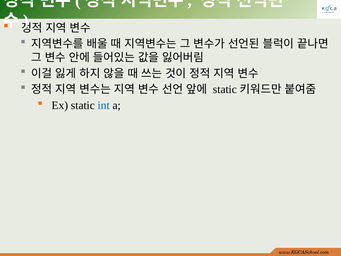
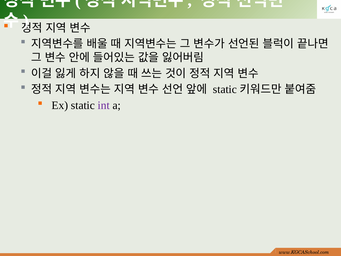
int colour: blue -> purple (104, 105)
